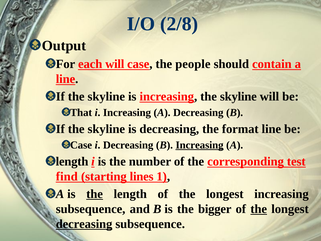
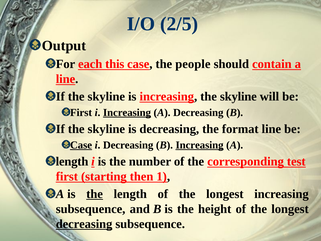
2/8: 2/8 -> 2/5 (179, 24)
each will: will -> this (115, 64)
That: That -> First (81, 112)
Increasing underline: none -> present (127, 112)
Case underline: none -> present (81, 145)
find: find -> first (67, 176)
lines: lines -> then (142, 176)
bigger: bigger -> height (215, 209)
the underline: present -> none (259, 209)
